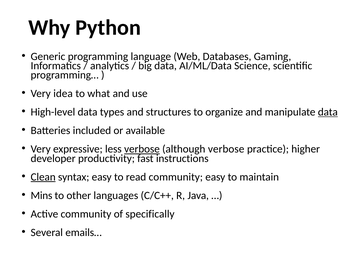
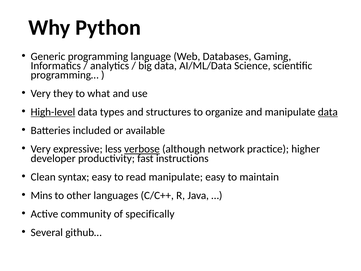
idea: idea -> they (63, 93)
High-level underline: none -> present (53, 112)
although verbose: verbose -> network (226, 149)
Clean underline: present -> none (43, 177)
read community: community -> manipulate (176, 177)
emails…: emails… -> github… (84, 232)
